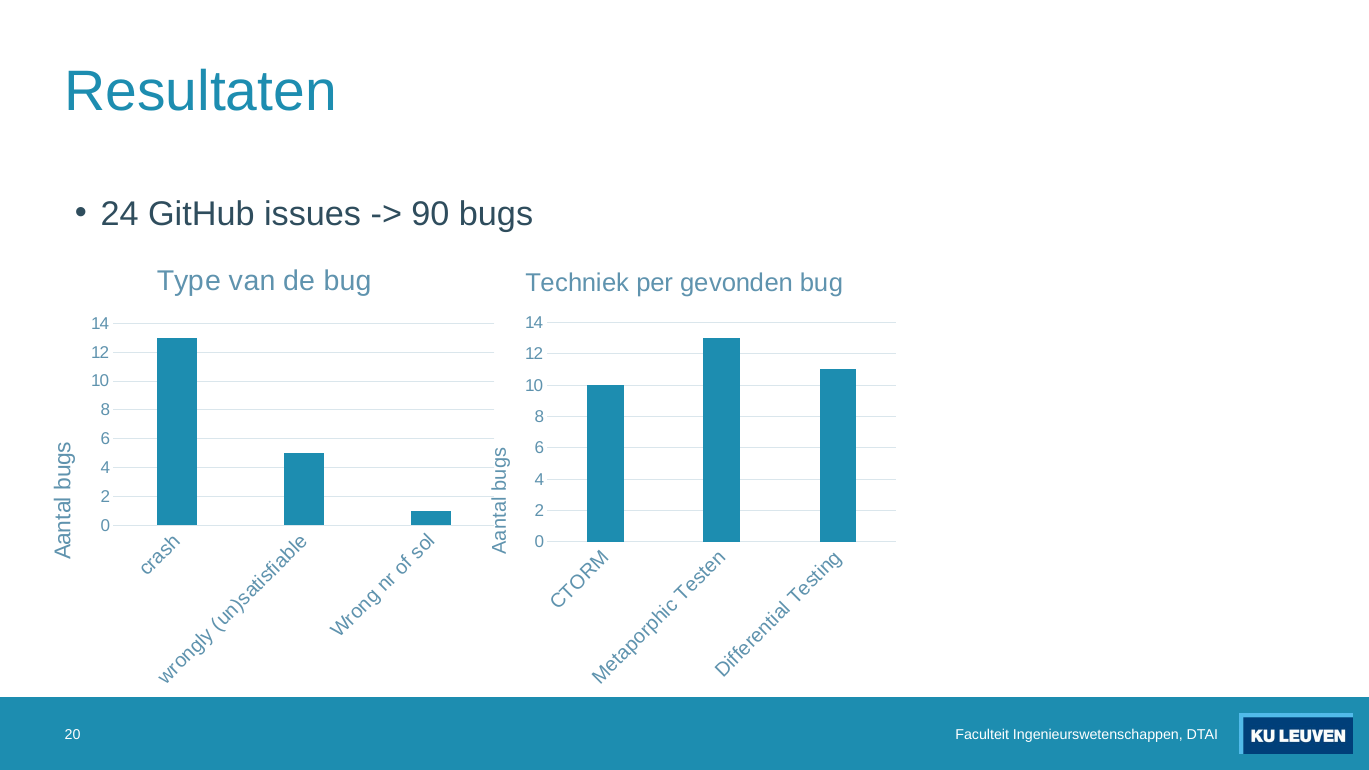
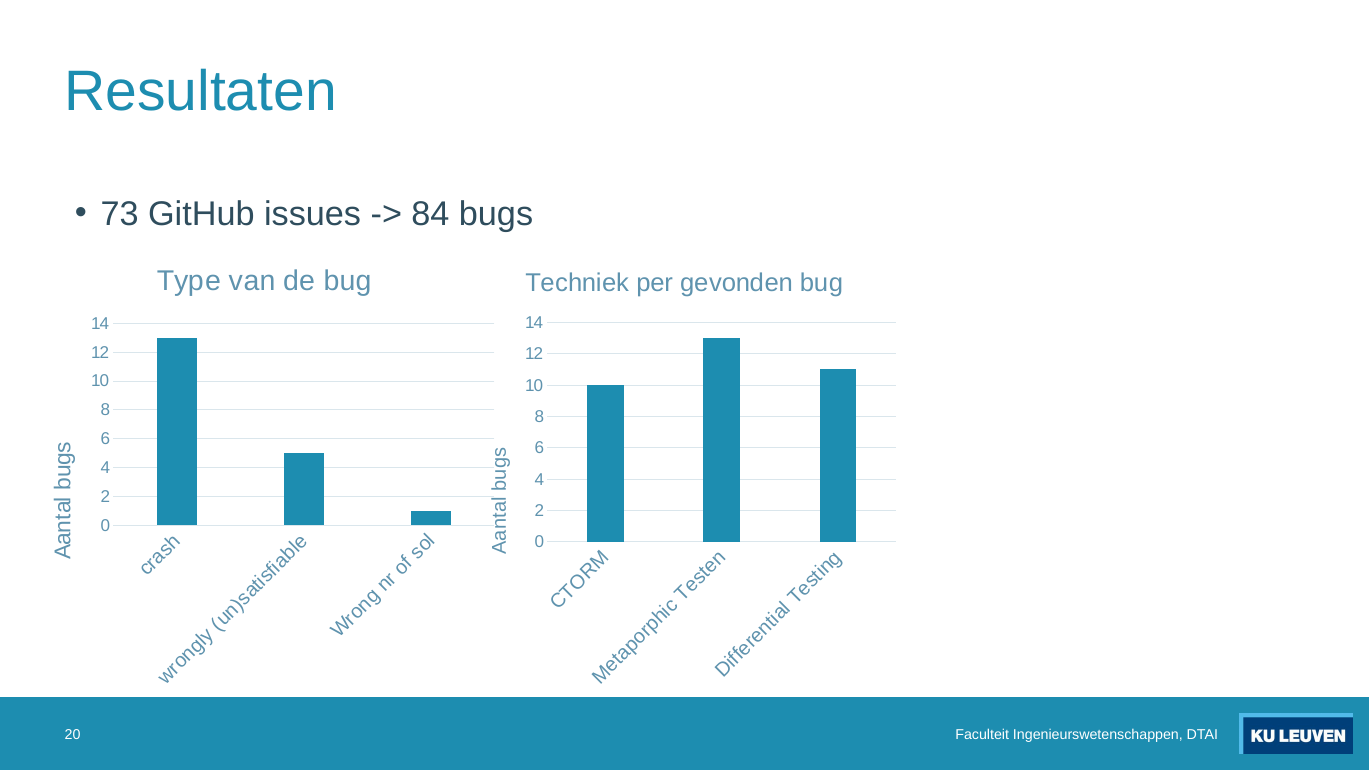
24: 24 -> 73 (120, 214)
90: 90 -> 84 (430, 214)
